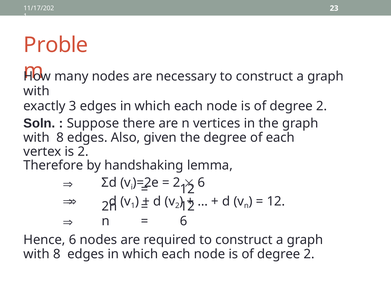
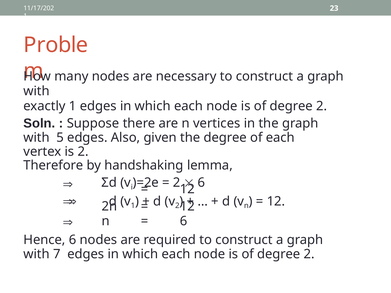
exactly 3: 3 -> 1 (73, 106)
8: 8 -> 5 (60, 138)
8: 8 -> 7 (57, 254)
